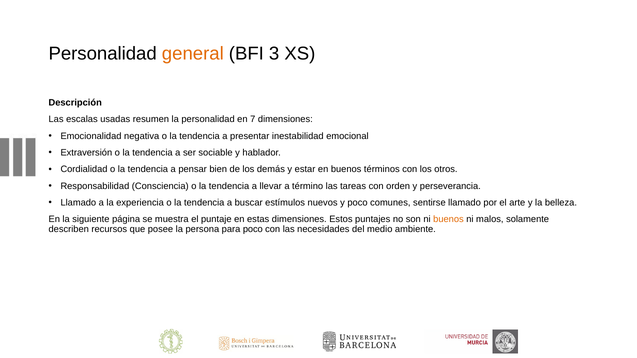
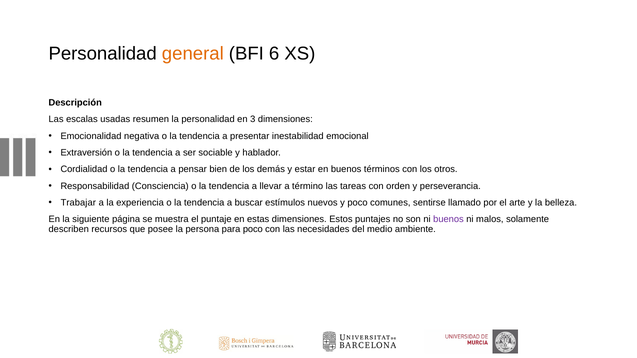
3: 3 -> 6 (274, 54)
7: 7 -> 3 (253, 119)
Llamado: Llamado -> Trabajar (78, 203)
buenos colour: orange -> purple (448, 220)
